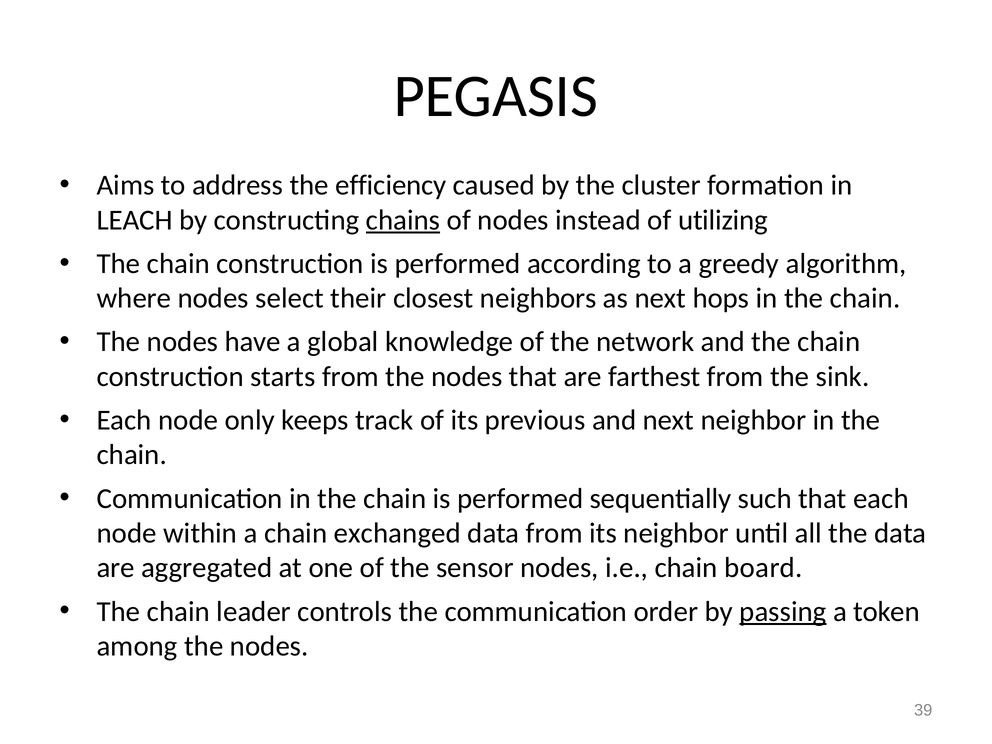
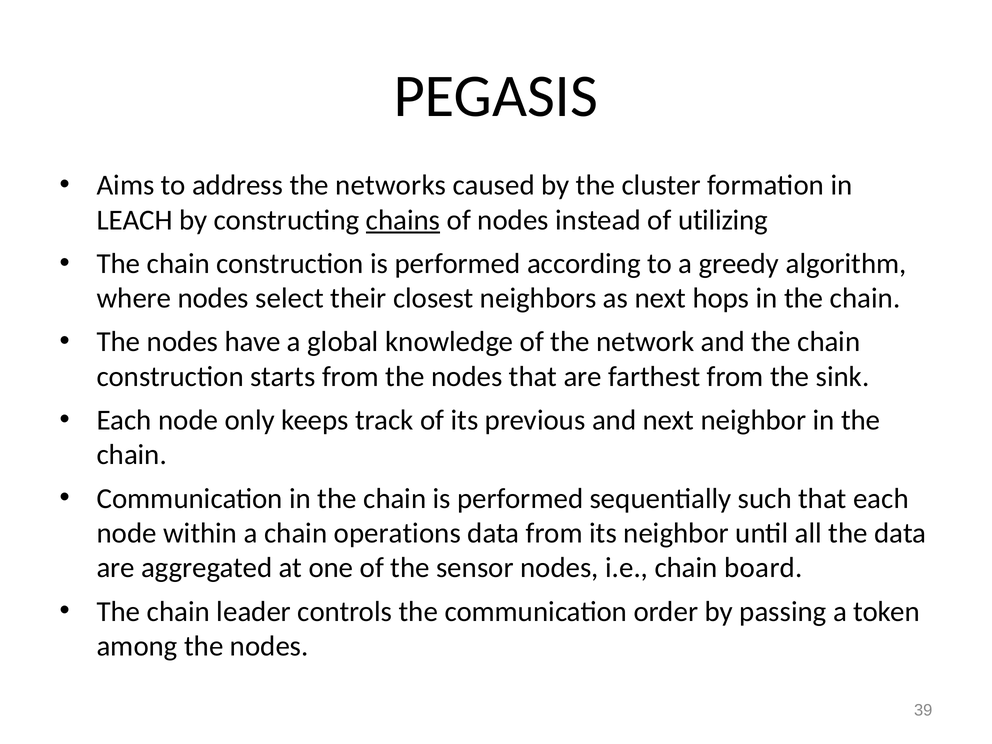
efficiency: efficiency -> networks (391, 185)
exchanged: exchanged -> operations (397, 533)
passing underline: present -> none (783, 611)
